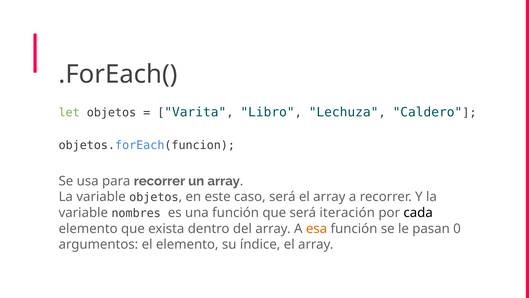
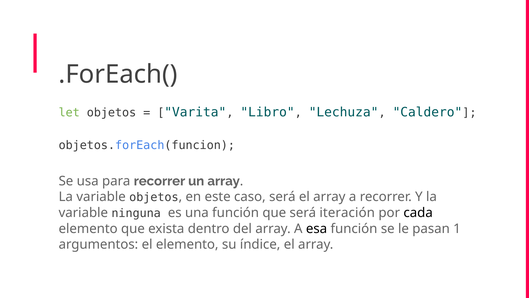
nombres: nombres -> ninguna (136, 213)
esa colour: orange -> black (317, 228)
0: 0 -> 1 (457, 228)
